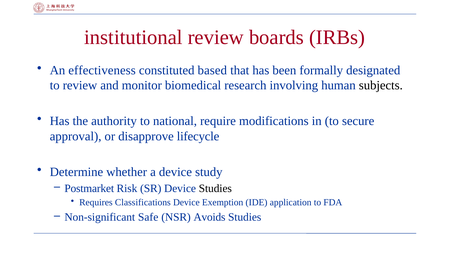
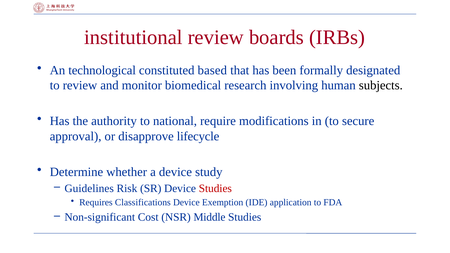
effectiveness: effectiveness -> technological (102, 70)
Postmarket: Postmarket -> Guidelines (89, 189)
Studies colour: black -> red (215, 189)
Safe: Safe -> Cost (148, 217)
Avoids: Avoids -> Middle (209, 217)
